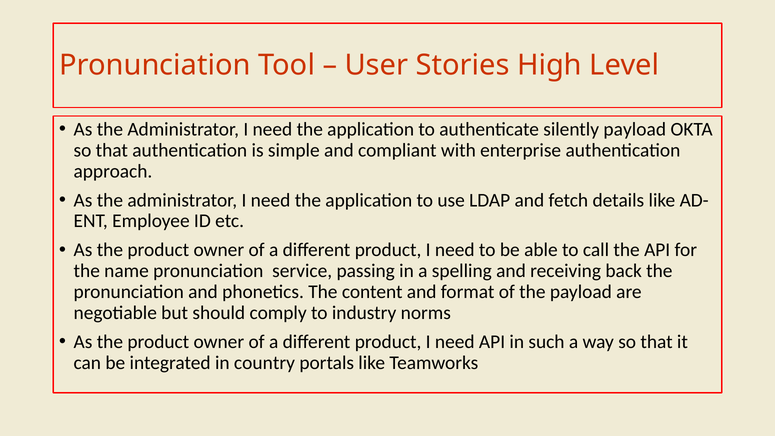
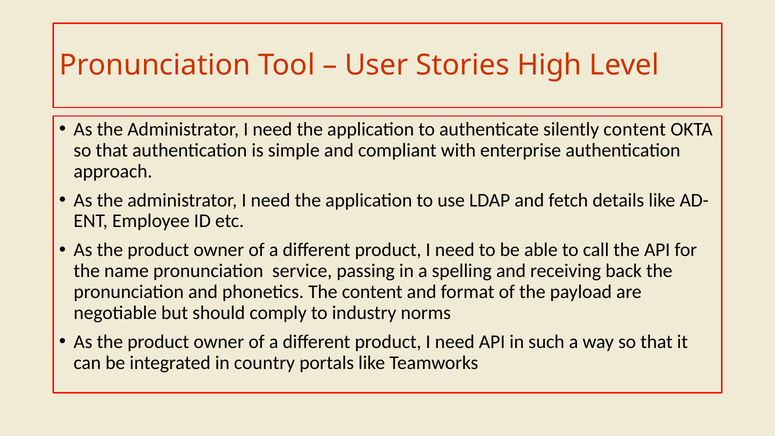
silently payload: payload -> content (635, 129)
